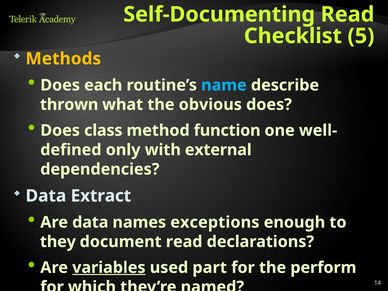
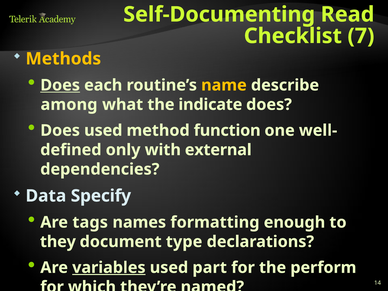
5: 5 -> 7 (361, 36)
Does underline: none -> present (60, 85)
name colour: light blue -> yellow (224, 85)
thrown: thrown -> among (69, 105)
obvious: obvious -> indicate (210, 105)
Does class: class -> used (103, 130)
Extract: Extract -> Specify (101, 196)
Are data: data -> tags (90, 222)
exceptions: exceptions -> formatting (215, 222)
document read: read -> type (184, 242)
